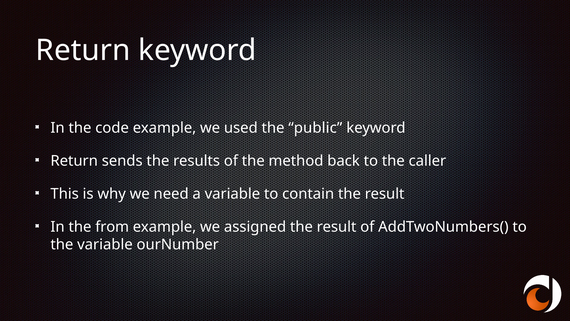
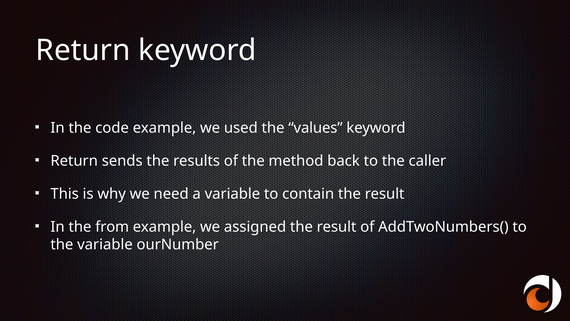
public: public -> values (315, 128)
